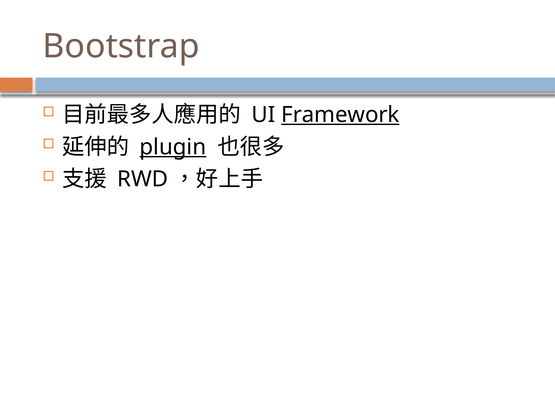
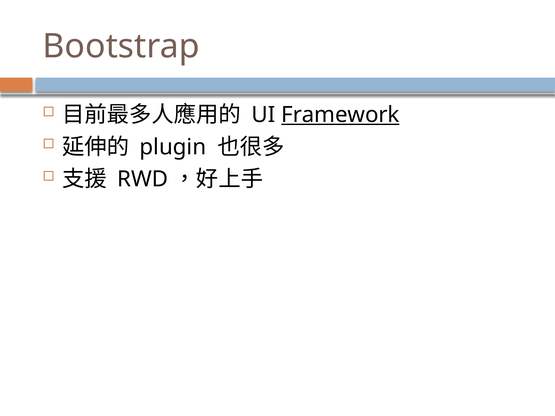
plugin underline: present -> none (173, 147)
